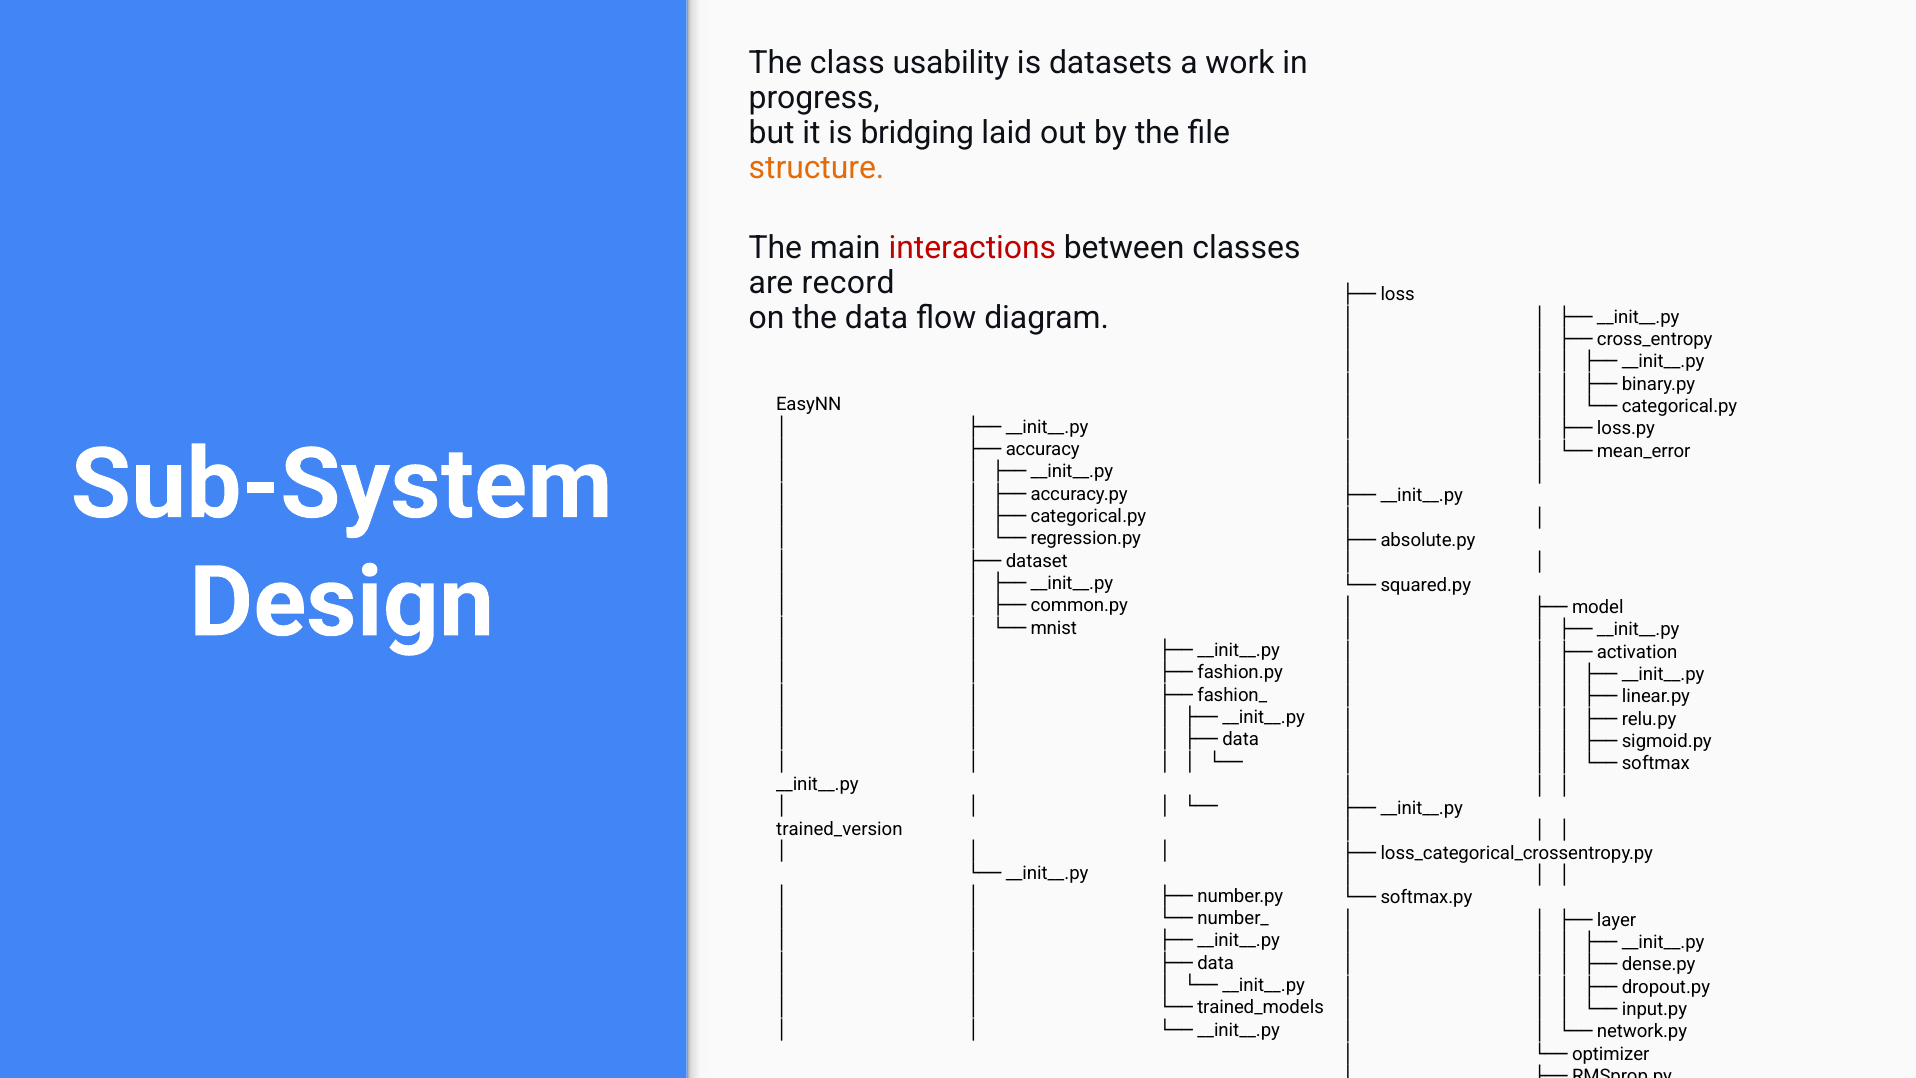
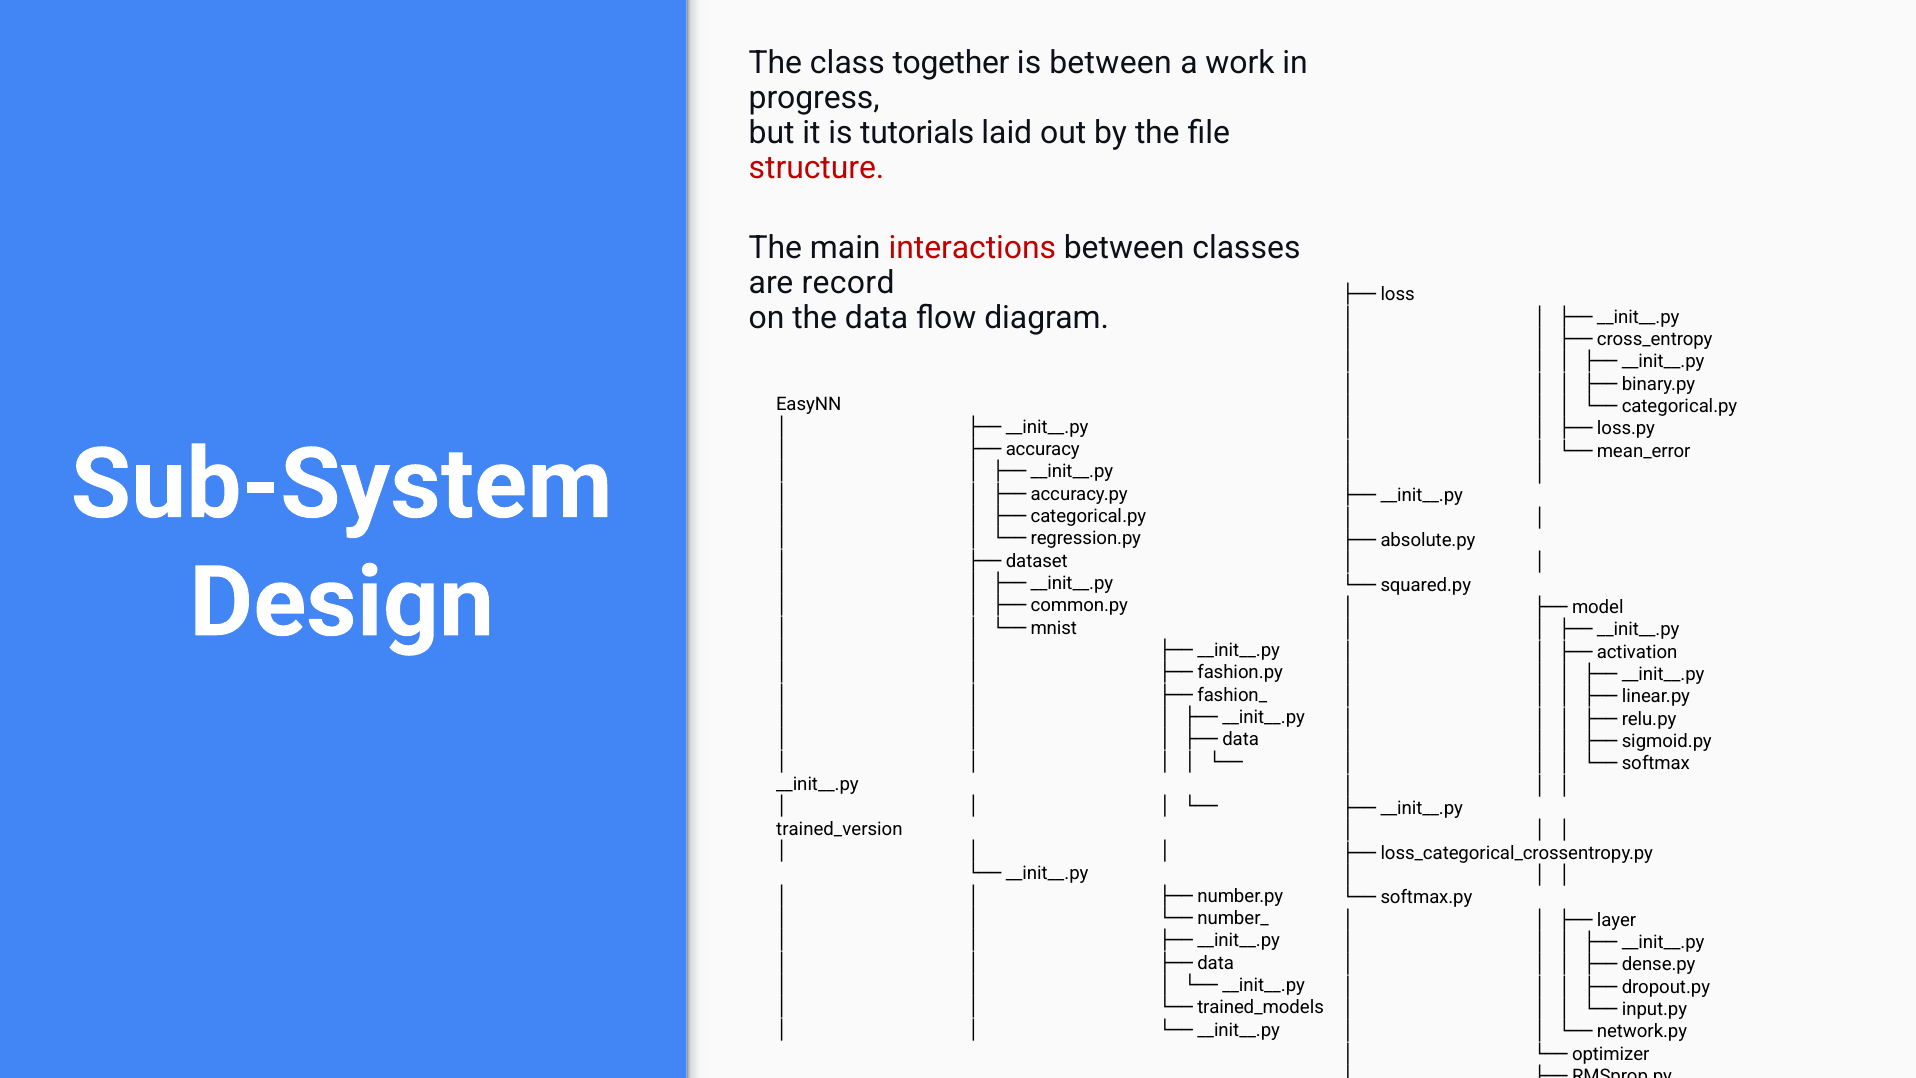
usability: usability -> together (951, 63)
is datasets: datasets -> between (1111, 63)
bridging: bridging -> tutorials (917, 133)
structure colour: orange -> red (817, 168)
